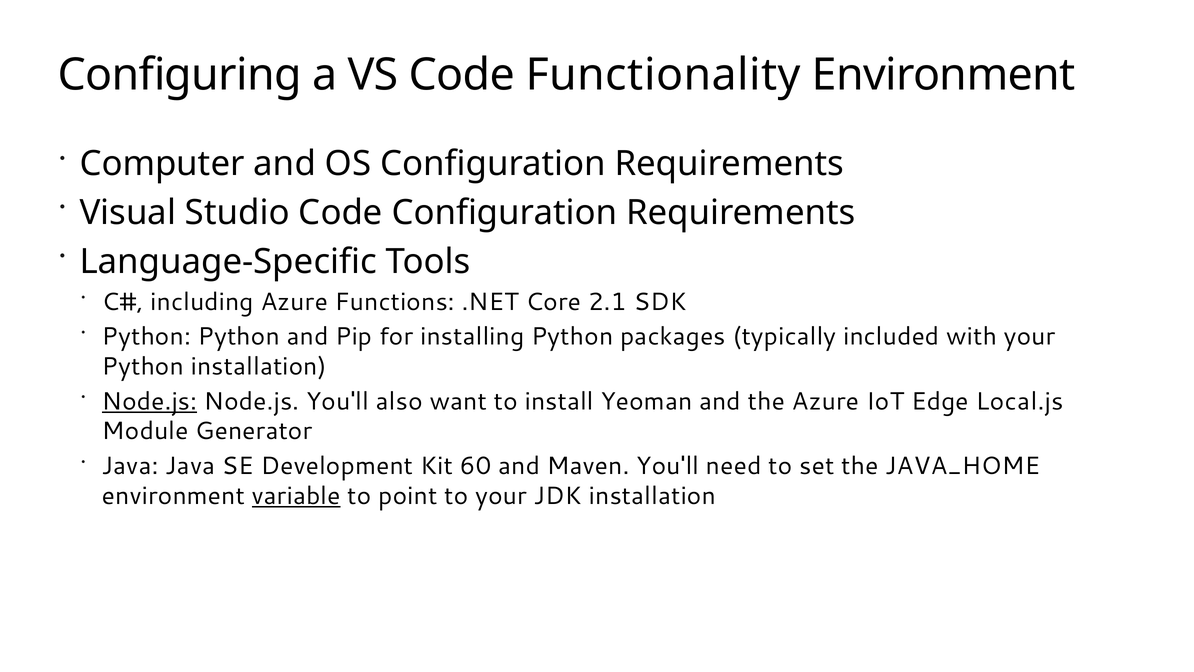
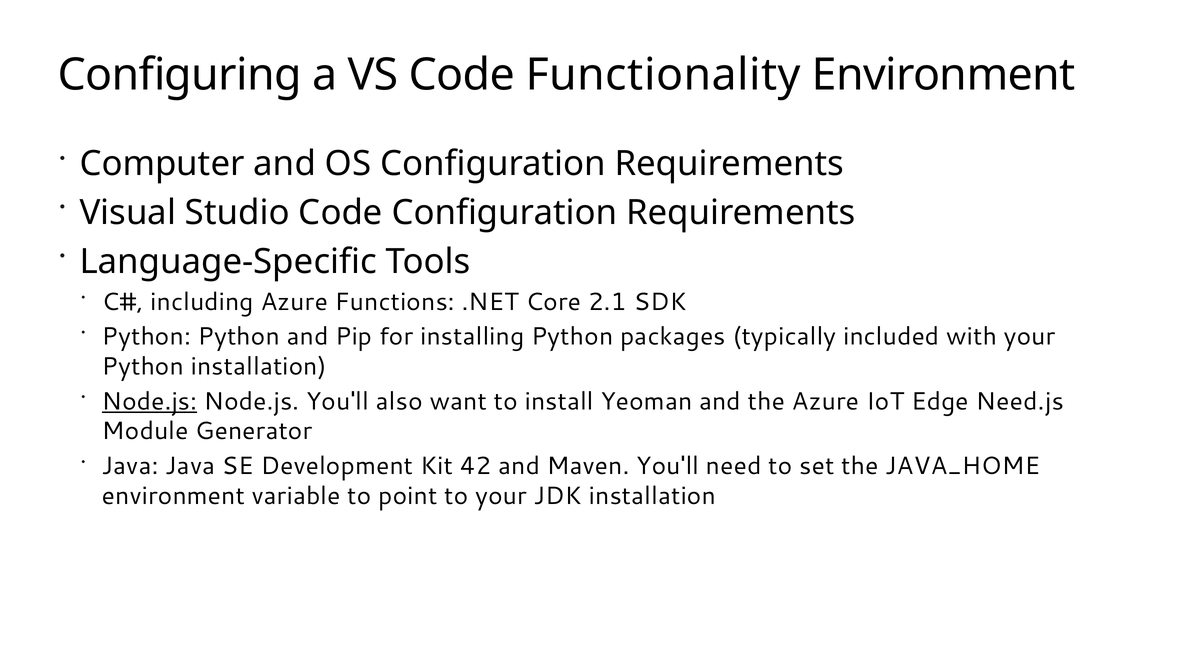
Local.js: Local.js -> Need.js (1020, 401)
60: 60 -> 42 (476, 466)
variable underline: present -> none (296, 496)
